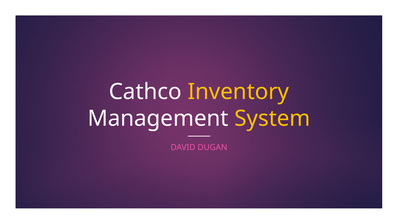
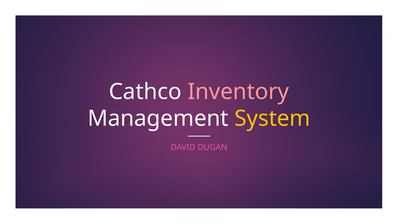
Inventory colour: yellow -> pink (238, 92)
